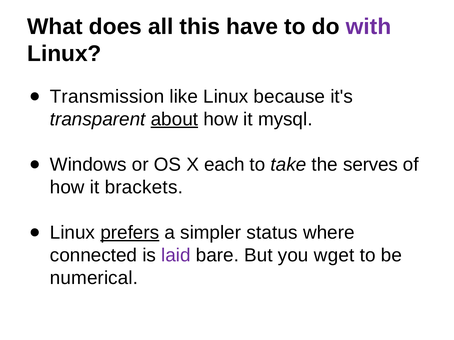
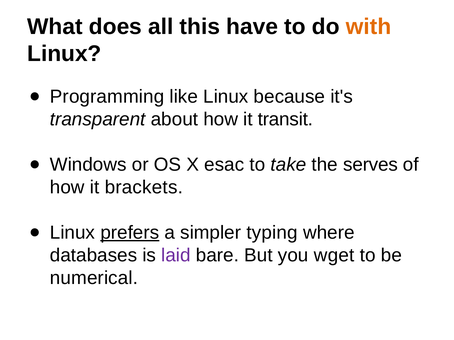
with colour: purple -> orange (369, 27)
Transmission: Transmission -> Programming (107, 97)
about underline: present -> none (174, 119)
mysql: mysql -> transit (285, 119)
each: each -> esac (224, 165)
status: status -> typing (272, 233)
connected: connected -> databases (94, 256)
